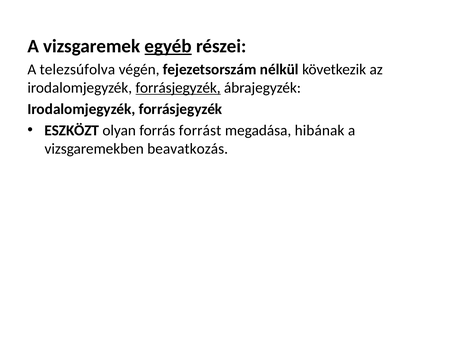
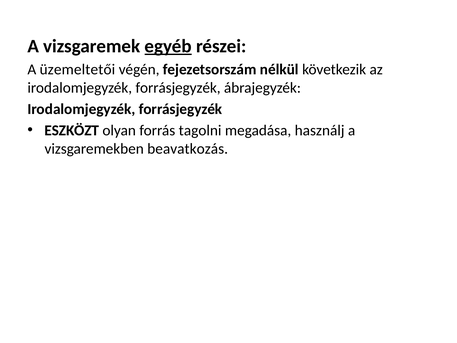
telezsúfolva: telezsúfolva -> üzemeltetői (77, 69)
forrásjegyzék underline: present -> none (178, 88)
forrást: forrást -> tagolni (200, 130)
hibának: hibának -> használj (320, 130)
